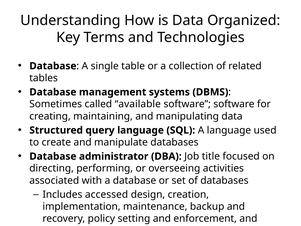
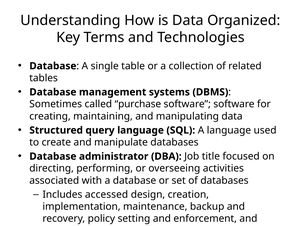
available: available -> purchase (138, 104)
